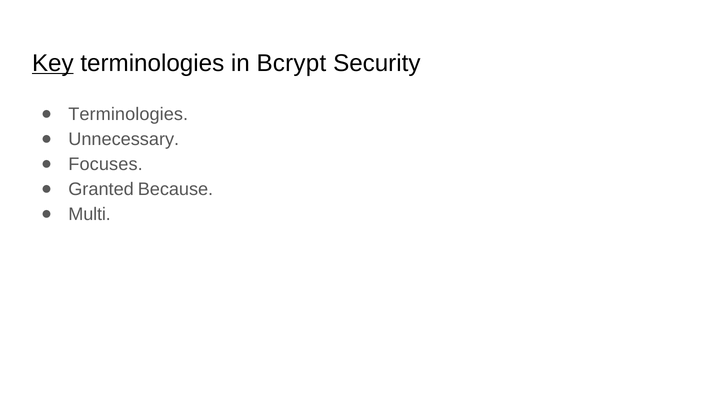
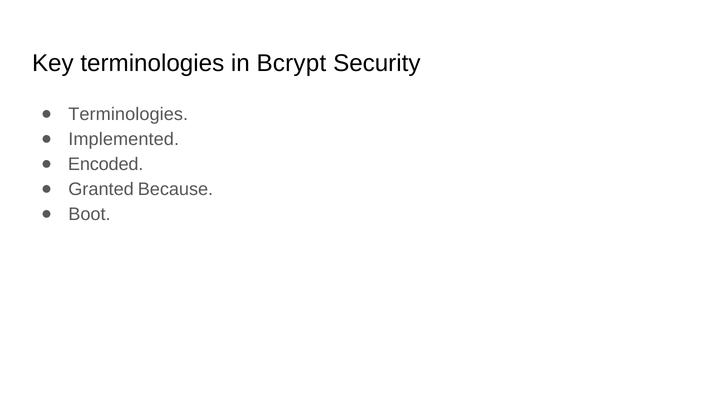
Key underline: present -> none (53, 63)
Unnecessary: Unnecessary -> Implemented (124, 139)
Focuses: Focuses -> Encoded (106, 164)
Multi: Multi -> Boot (89, 214)
